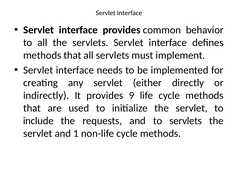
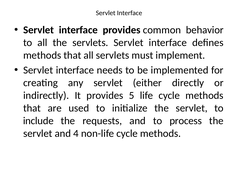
9: 9 -> 5 (132, 96)
to servlets: servlets -> process (186, 121)
1: 1 -> 4 (76, 134)
